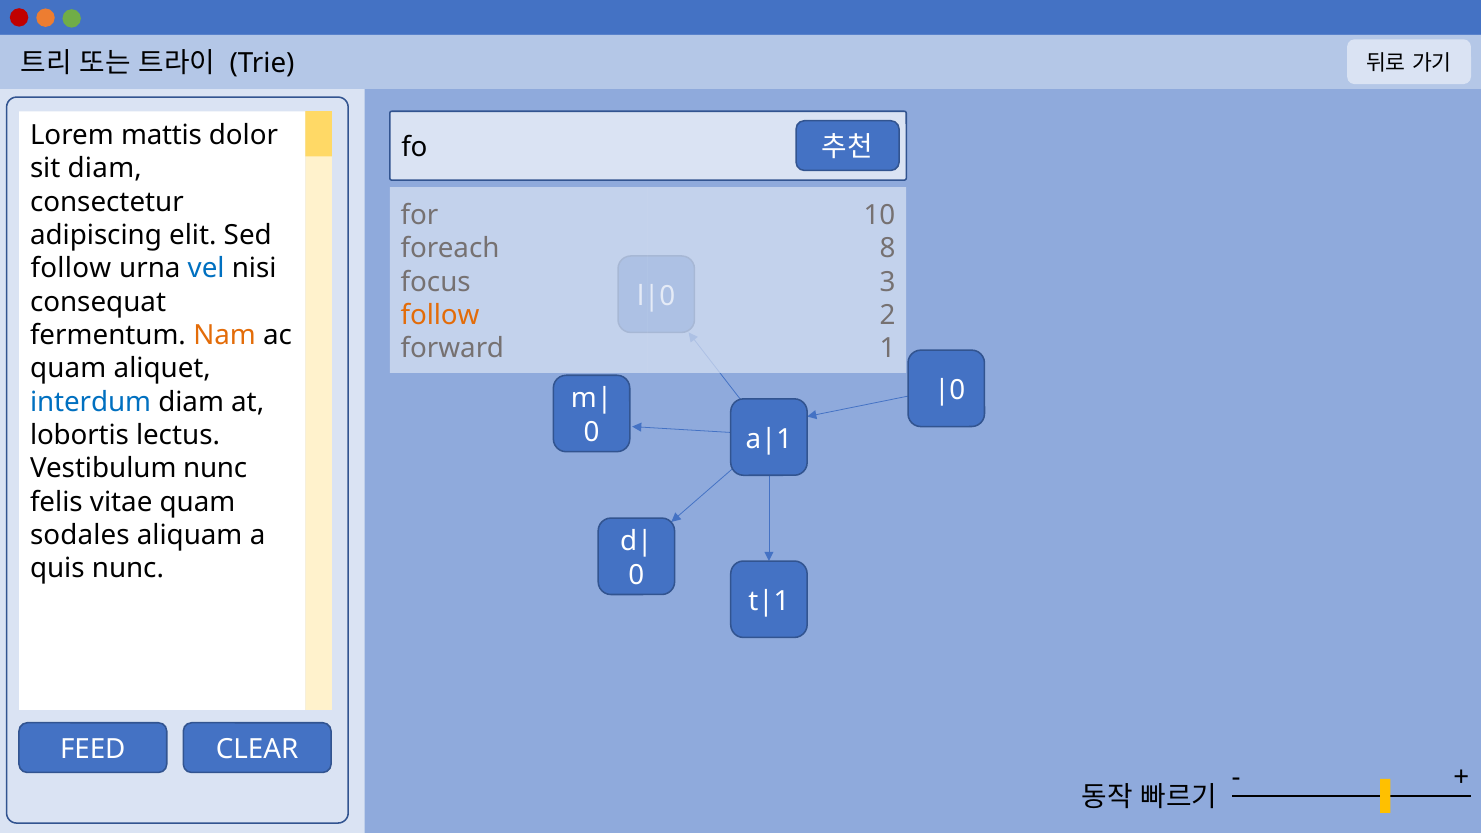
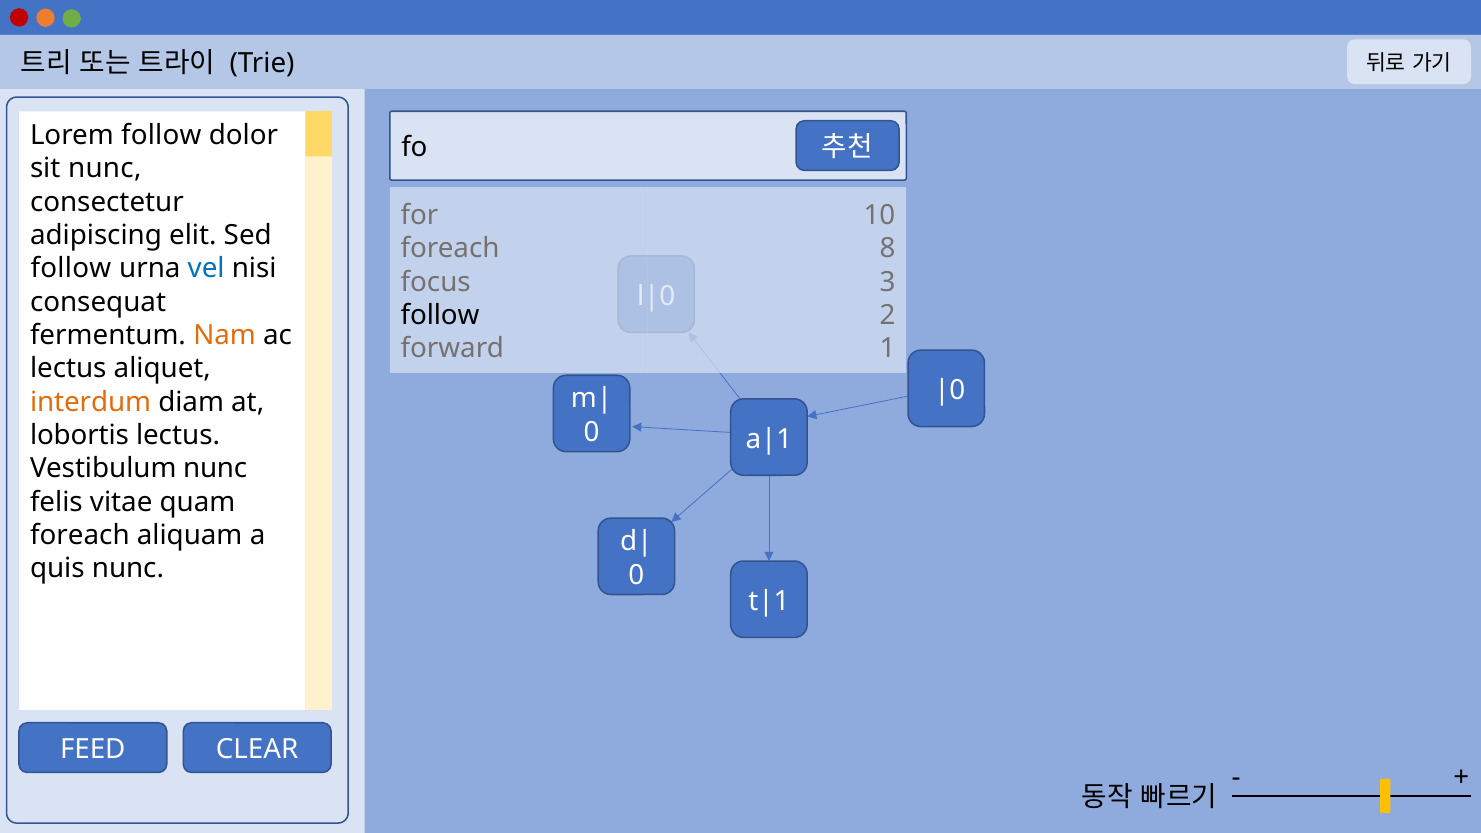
Lorem mattis: mattis -> follow (161, 135)
sit diam: diam -> nunc (105, 169)
follow colour: orange -> black (440, 315)
quam: quam -> lectus (68, 369)
interdum colour: blue -> orange (91, 402)
sodales: sodales -> foreach (80, 535)
